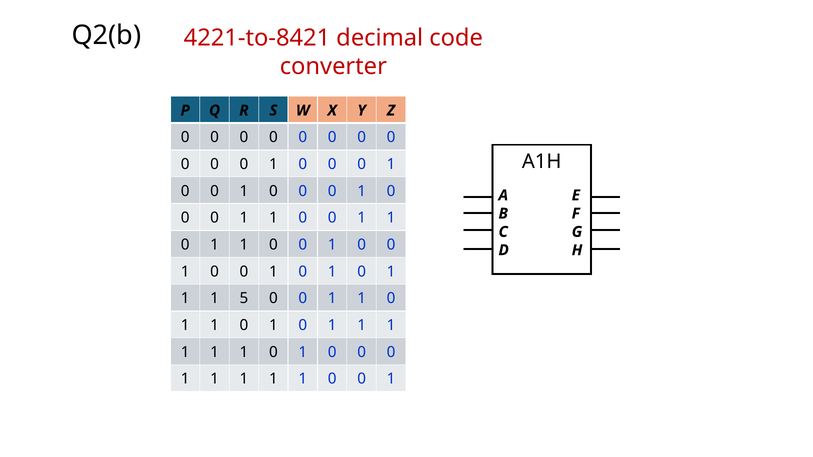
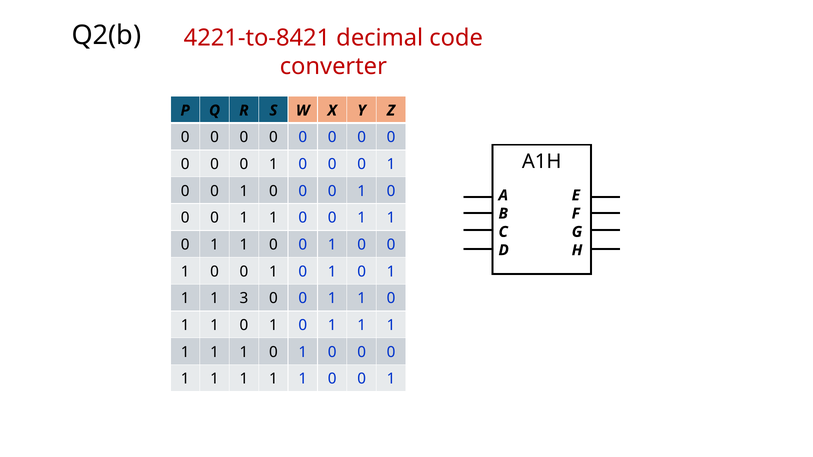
5: 5 -> 3 (244, 299)
